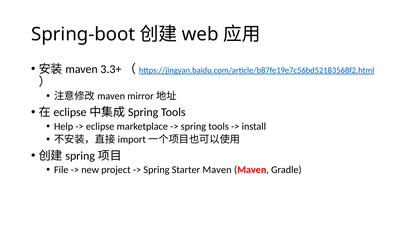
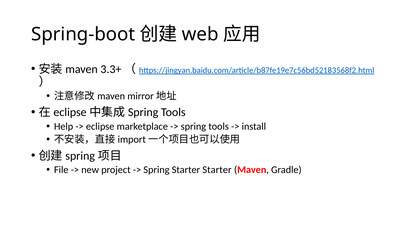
Starter Maven: Maven -> Starter (217, 170)
